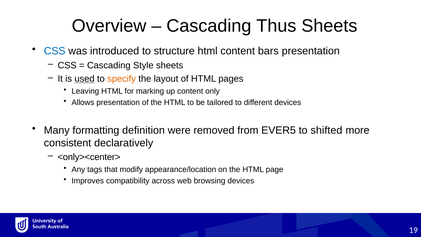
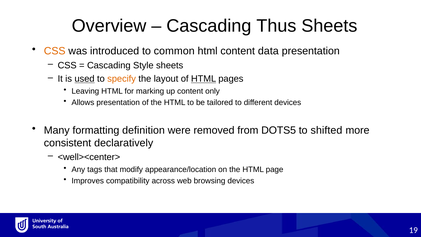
CSS colour: blue -> orange (55, 51)
structure: structure -> common (174, 51)
bars: bars -> data (268, 51)
HTML underline: none -> present (204, 79)
EVER5: EVER5 -> DOTS5 (279, 130)
<only><center>: <only><center> -> <well><center> (89, 157)
